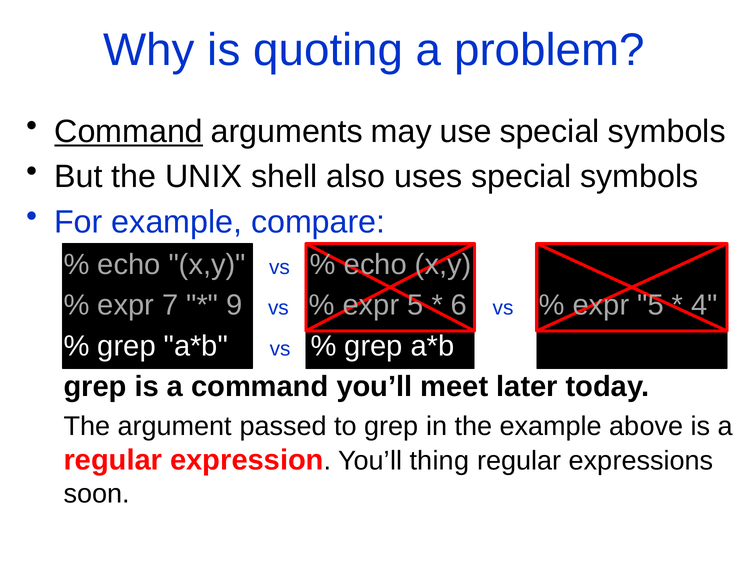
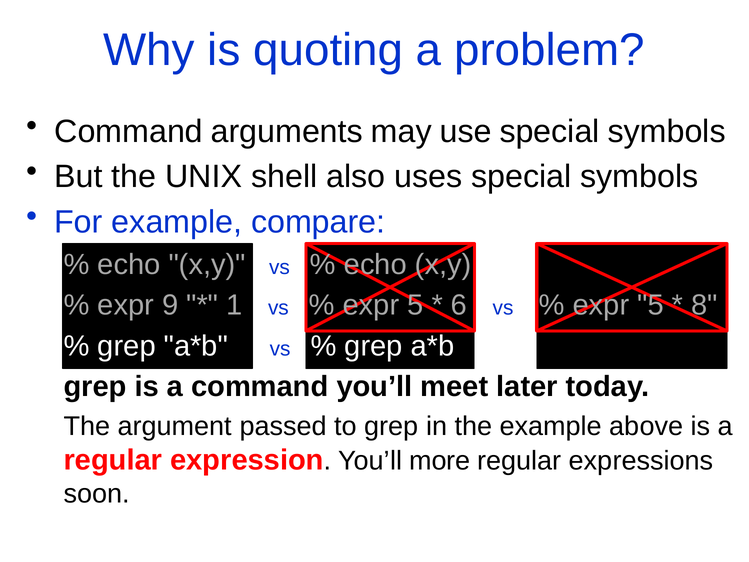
Command underline: present -> none (129, 131)
7: 7 -> 9 (170, 305)
9: 9 -> 1 (234, 305)
4: 4 -> 8 (704, 305)
thing: thing -> more (440, 461)
